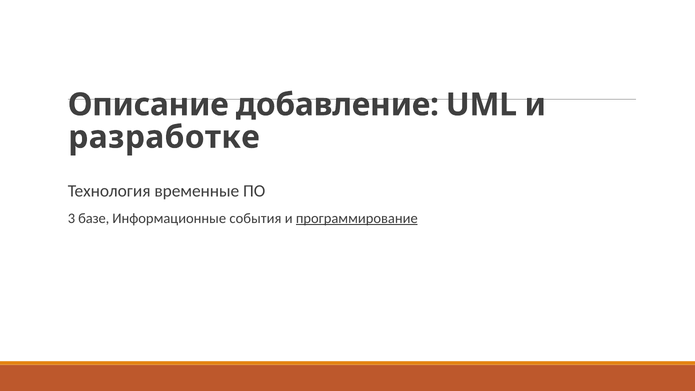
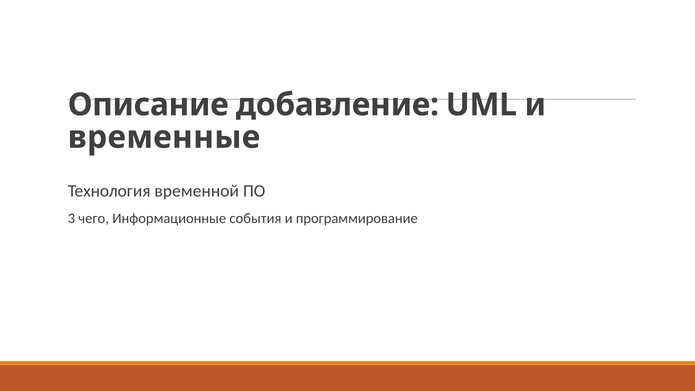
разработке: разработке -> временные (164, 137)
временные: временные -> временной (197, 191)
базе: базе -> чего (94, 218)
программирование underline: present -> none (357, 218)
